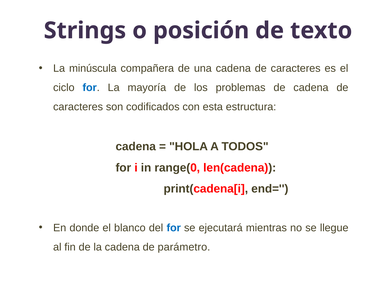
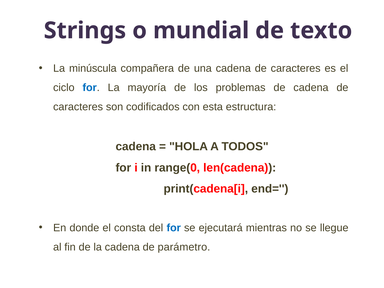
posición: posición -> mundial (201, 31)
blanco: blanco -> consta (130, 228)
